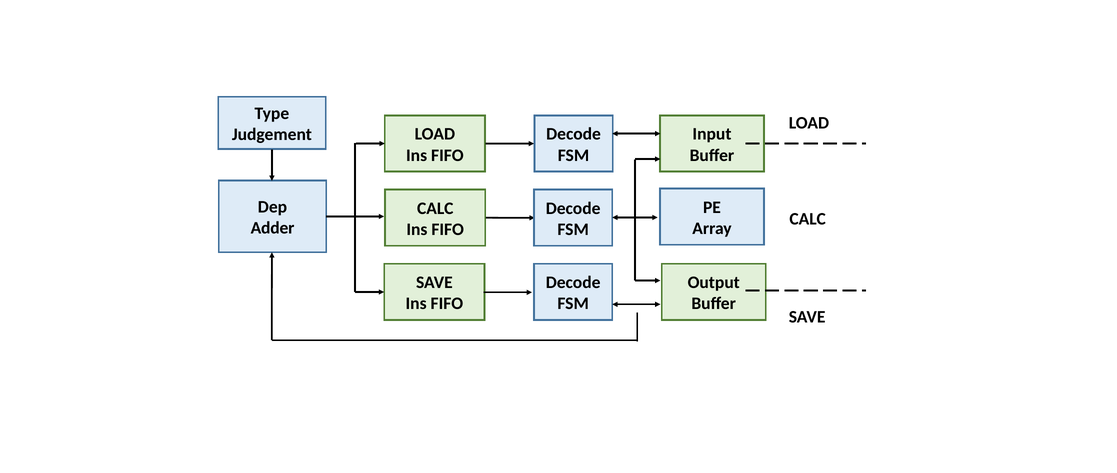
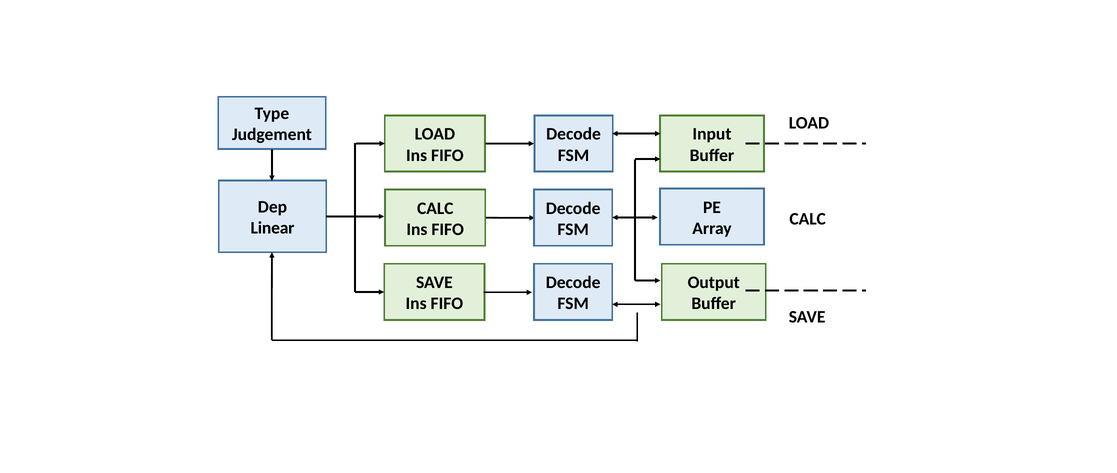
Adder: Adder -> Linear (273, 228)
